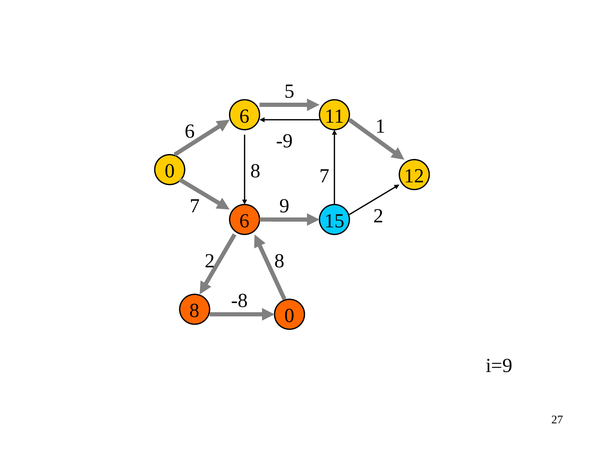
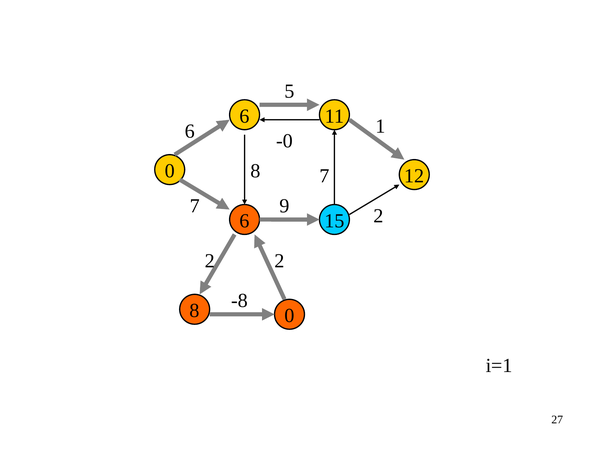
-9: -9 -> -0 (285, 141)
2 8: 8 -> 2 (280, 261)
i=9: i=9 -> i=1 (499, 366)
